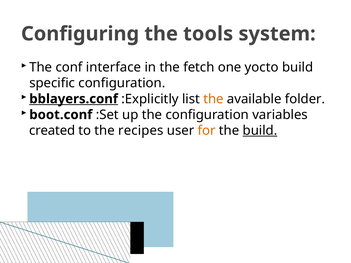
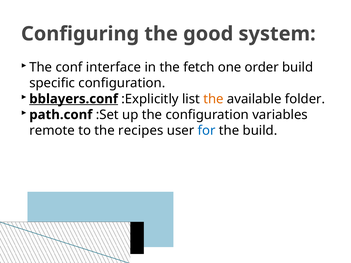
tools: tools -> good (208, 34)
yocto: yocto -> order (262, 67)
boot.conf: boot.conf -> path.conf (61, 115)
created: created -> remote (52, 131)
for colour: orange -> blue (207, 131)
build underline: present -> none (260, 131)
